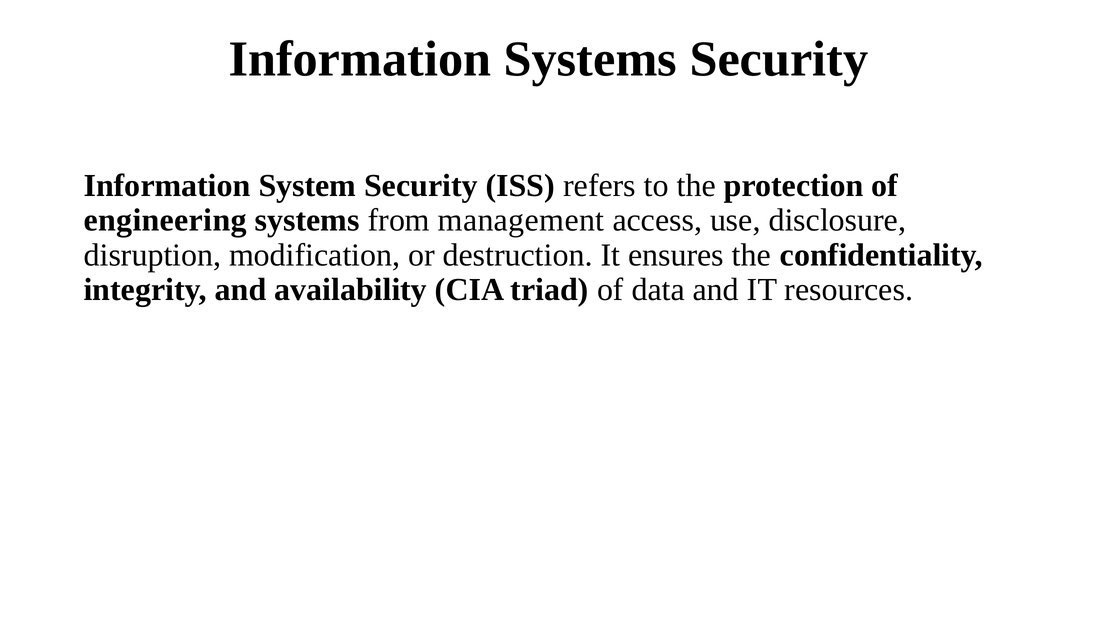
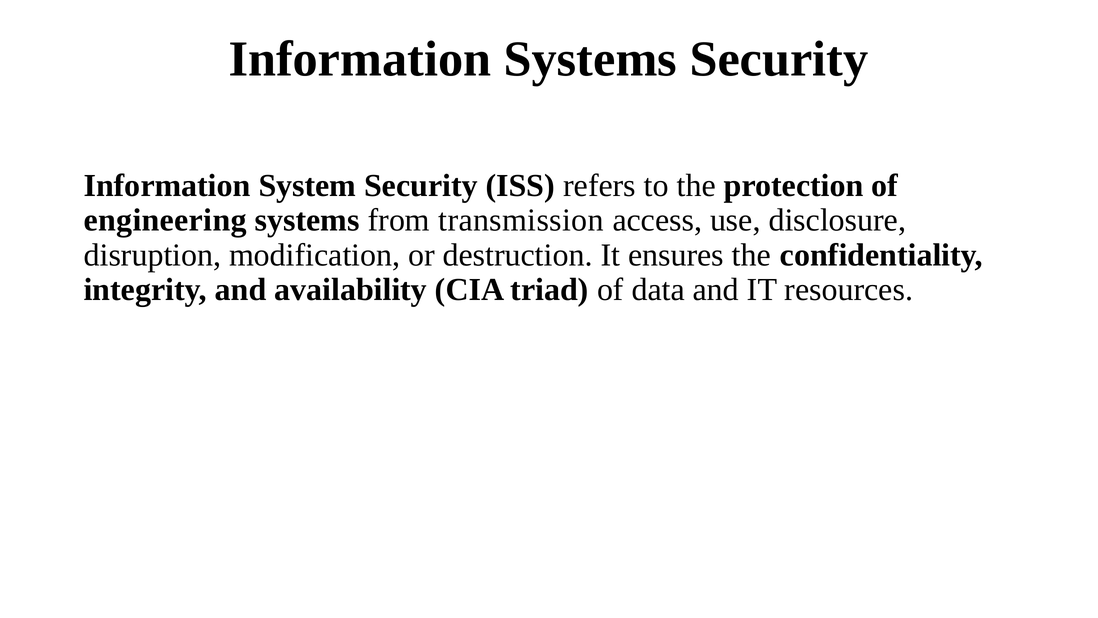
management: management -> transmission (521, 220)
